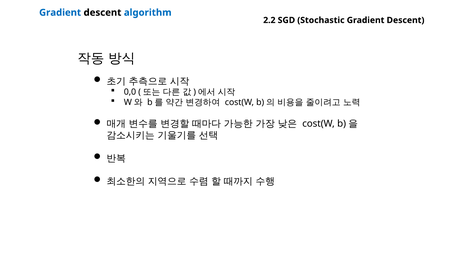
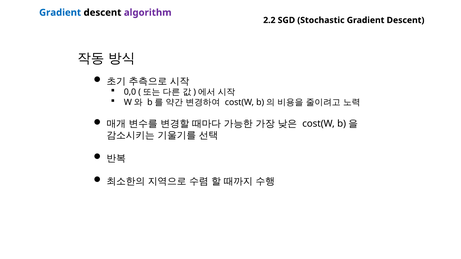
algorithm colour: blue -> purple (148, 13)
